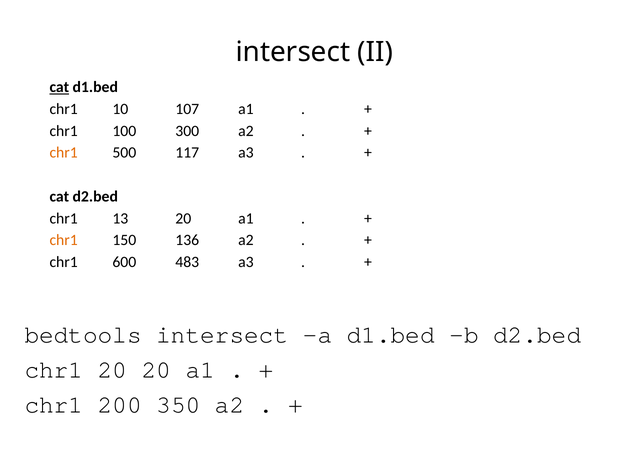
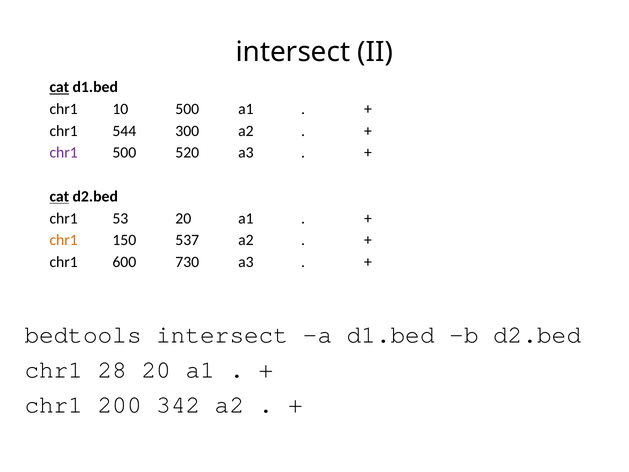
10 107: 107 -> 500 (187, 109)
100: 100 -> 544 (124, 131)
chr1 colour: orange -> purple (64, 153)
117: 117 -> 520 (187, 153)
cat underline: none -> present (59, 196)
13: 13 -> 53 (120, 218)
136: 136 -> 537 (187, 240)
483: 483 -> 730 (187, 262)
chr1 20: 20 -> 28 (112, 369)
350: 350 -> 342 (178, 405)
